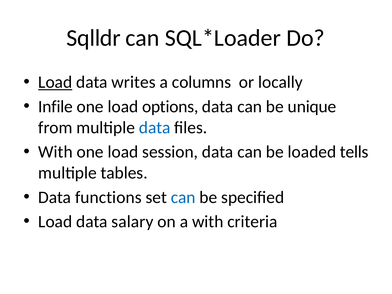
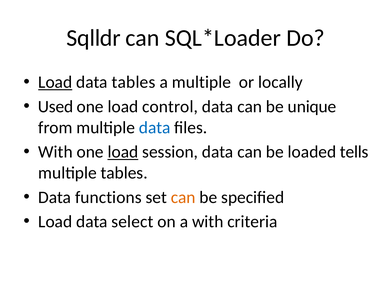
data writes: writes -> tables (134, 82)
a columns: columns -> multiple (201, 82)
Infile: Infile -> Used (56, 107)
options: options -> control (170, 107)
load underline: none -> present (123, 152)
can colour: blue -> orange (183, 197)
salary: salary -> select (132, 222)
